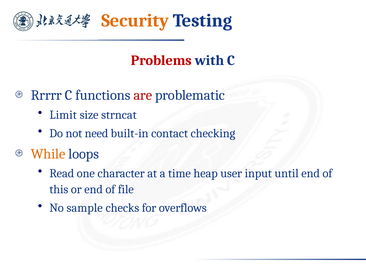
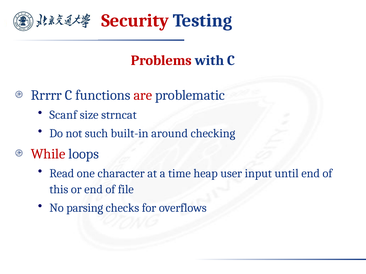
Security colour: orange -> red (135, 21)
Limit: Limit -> Scanf (63, 115)
need: need -> such (96, 134)
contact: contact -> around (170, 134)
While colour: orange -> red (48, 154)
sample: sample -> parsing (85, 208)
